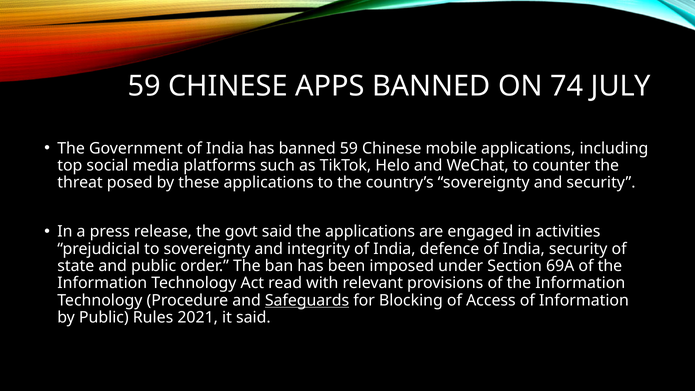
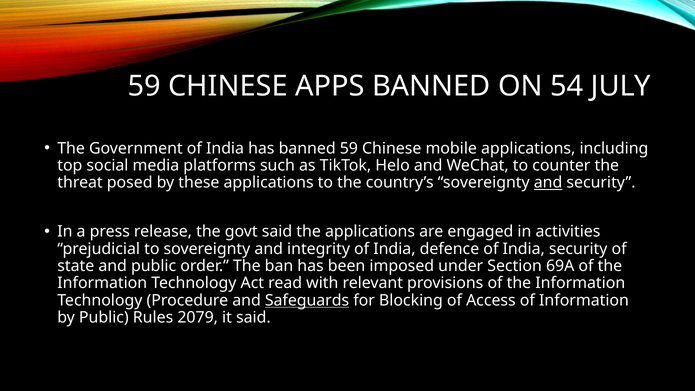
74: 74 -> 54 (567, 86)
and underline: none -> present (548, 183)
2021: 2021 -> 2079 (198, 318)
